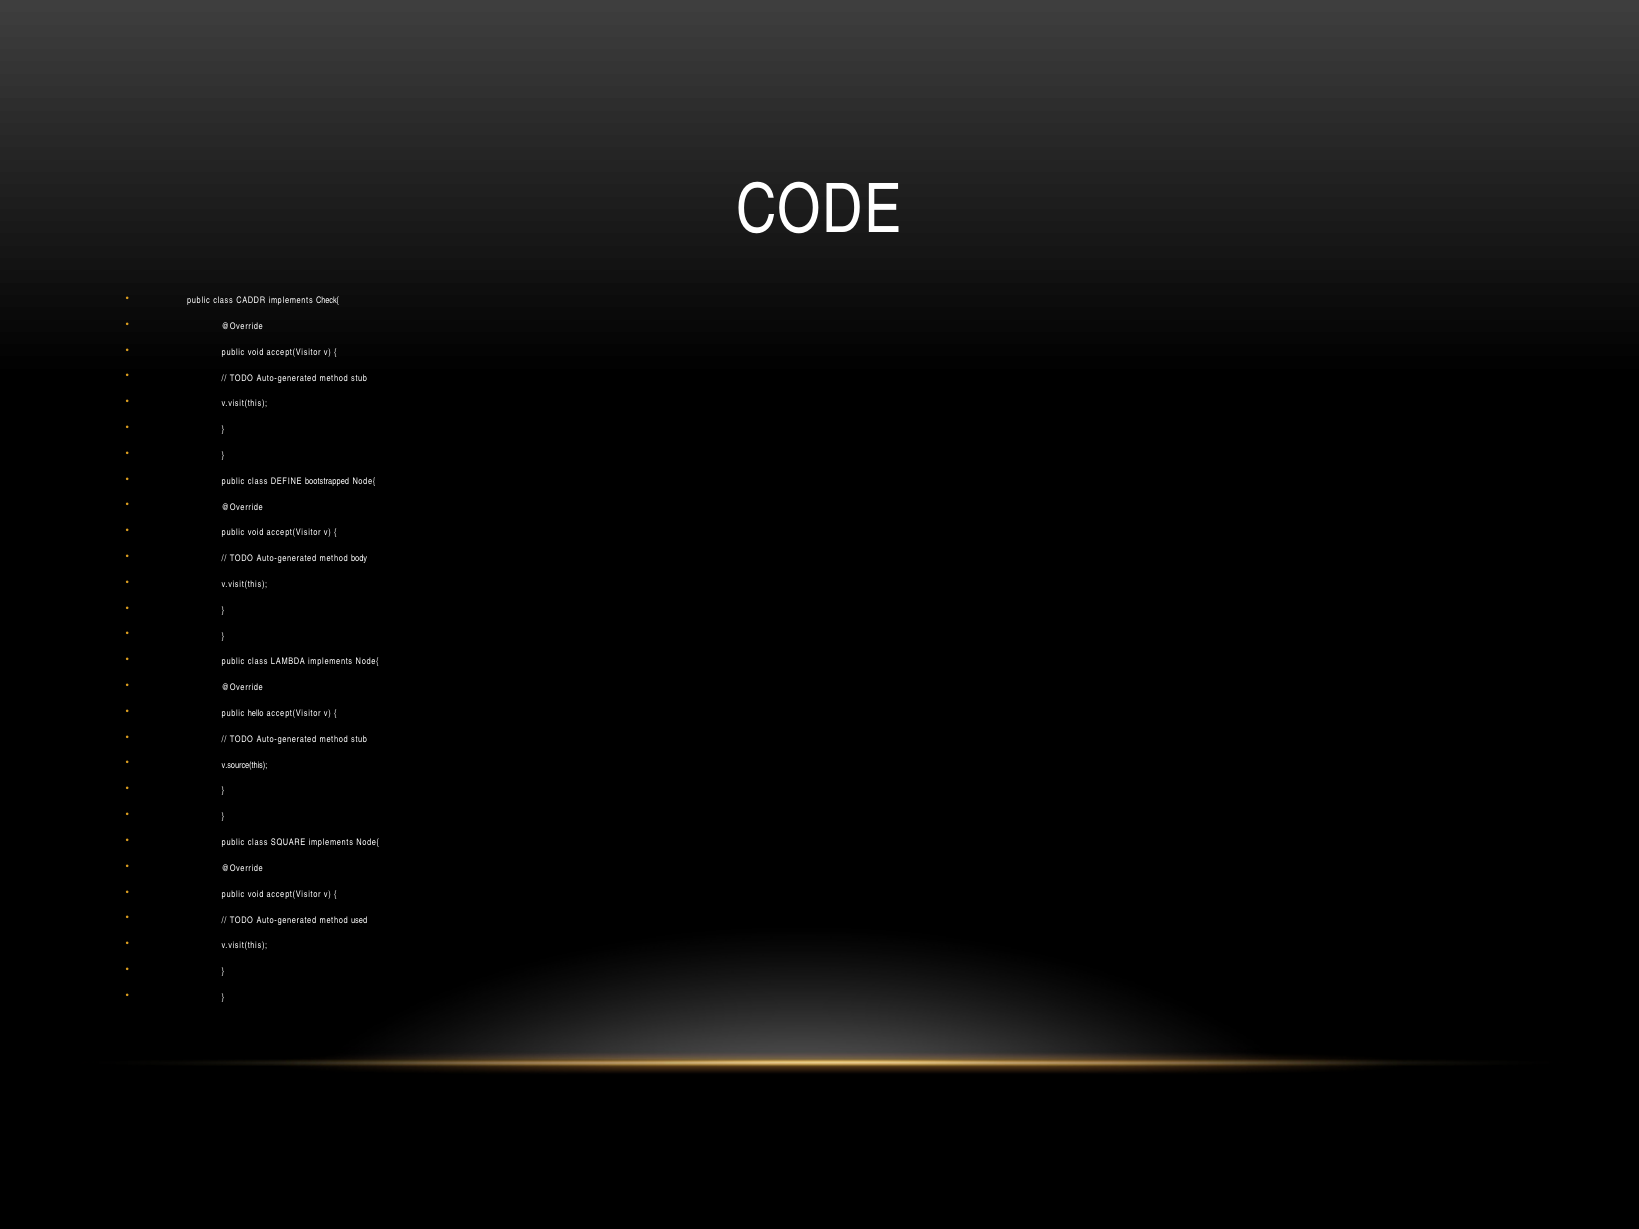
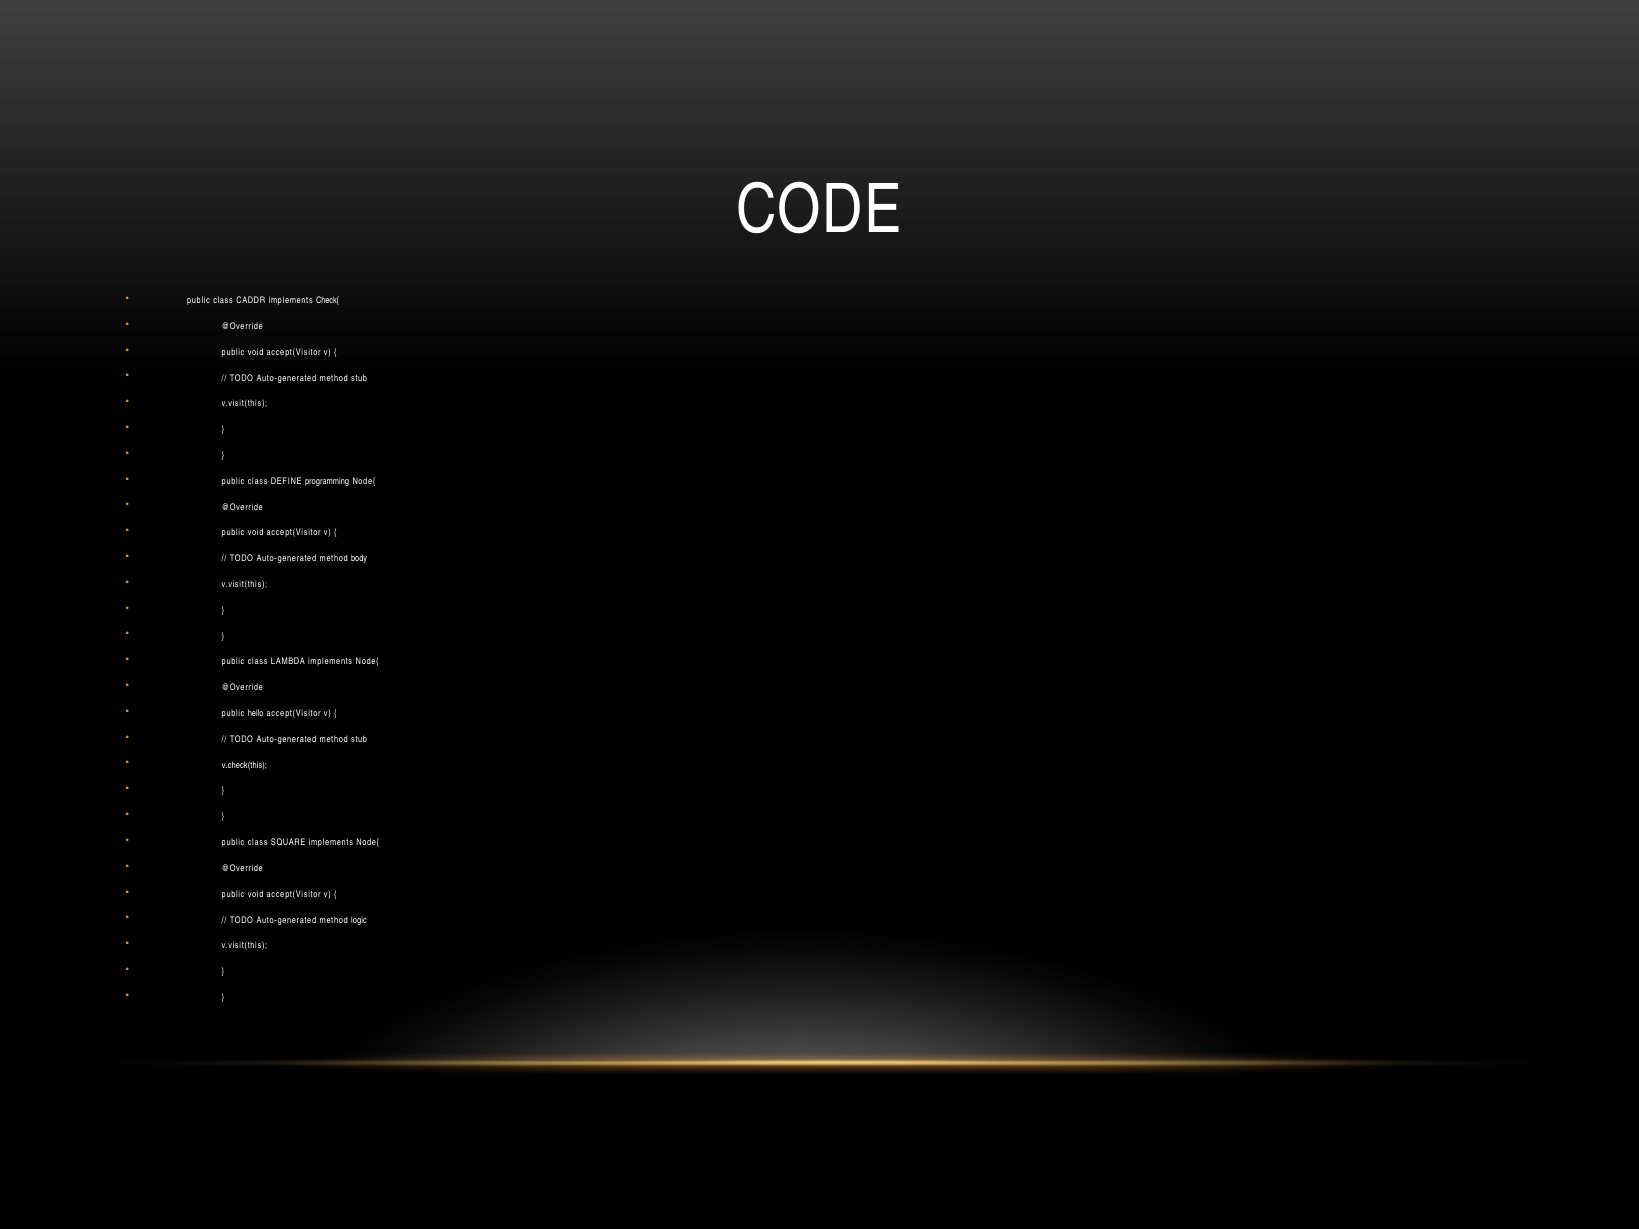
bootstrapped: bootstrapped -> programming (327, 481)
v.source(this: v.source(this -> v.check(this (244, 765)
used: used -> logic (359, 920)
